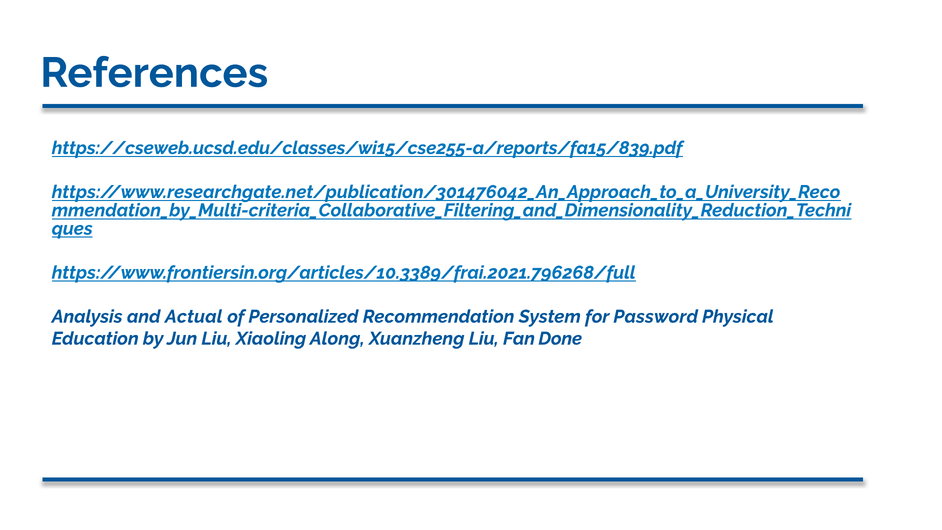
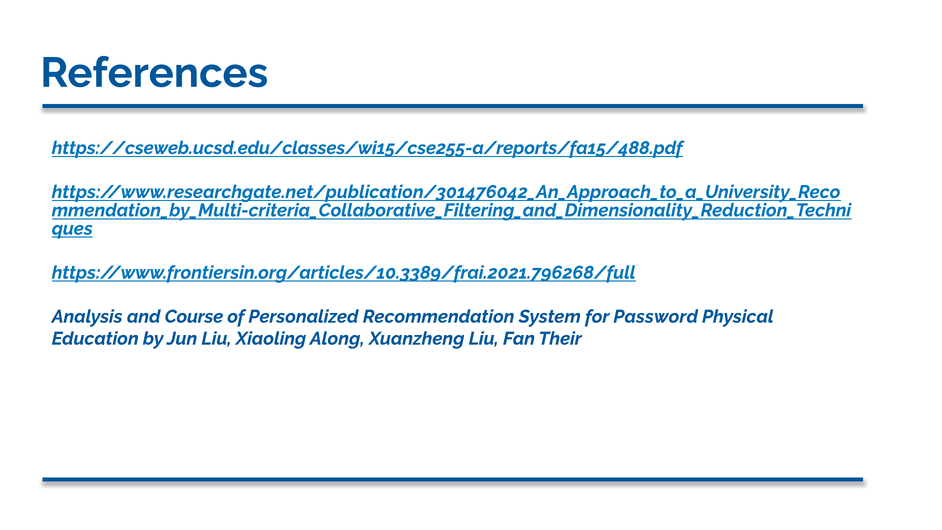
https://cseweb.ucsd.edu/classes/wi15/cse255-a/reports/fa15/839.pdf: https://cseweb.ucsd.edu/classes/wi15/cse255-a/reports/fa15/839.pdf -> https://cseweb.ucsd.edu/classes/wi15/cse255-a/reports/fa15/488.pdf (367, 148)
Actual: Actual -> Course (194, 317)
Done: Done -> Their (560, 339)
